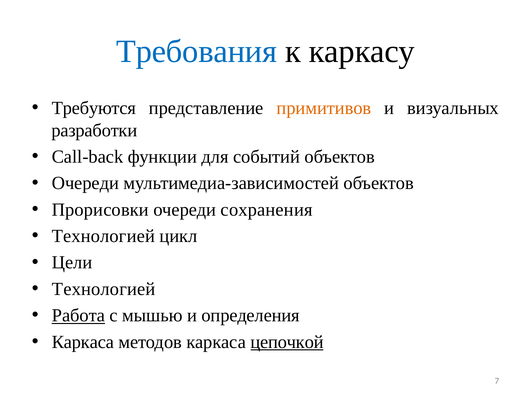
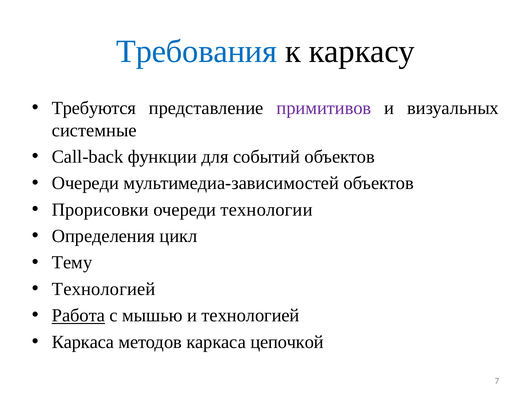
примитивов colour: orange -> purple (324, 108)
разработки: разработки -> системные (94, 130)
сохранения: сохранения -> технологии (267, 209)
Технологией: Технологией -> Определения (103, 236)
Цели: Цели -> Тему (72, 262)
и определения: определения -> технологией (251, 315)
цепочкой underline: present -> none (287, 341)
